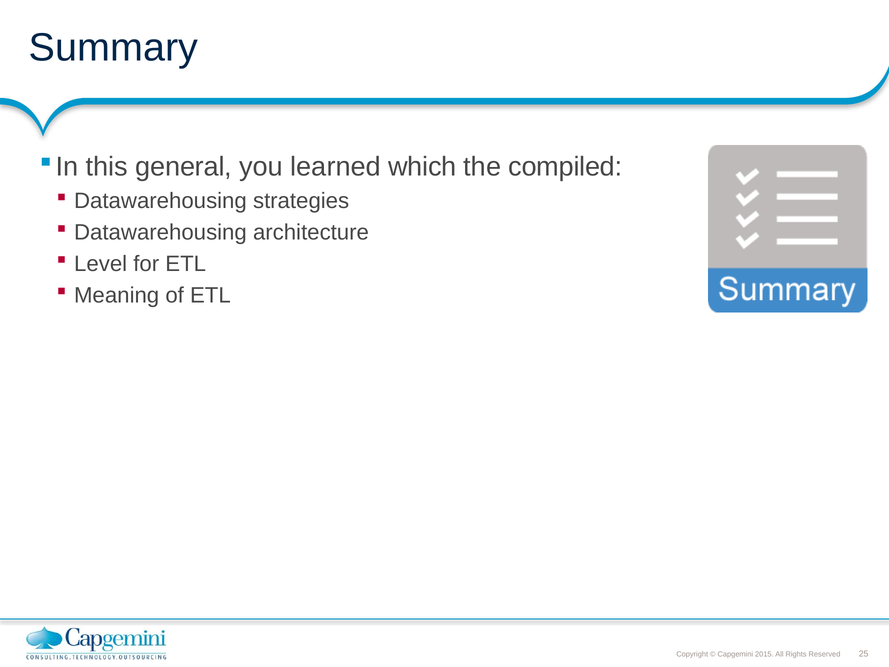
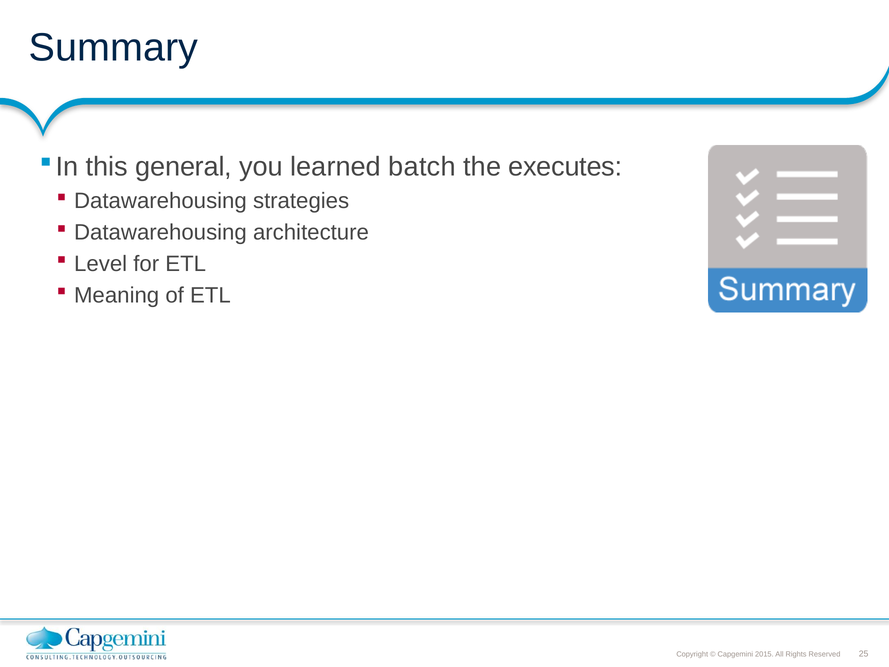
which: which -> batch (422, 167)
compiled: compiled -> executes (565, 167)
